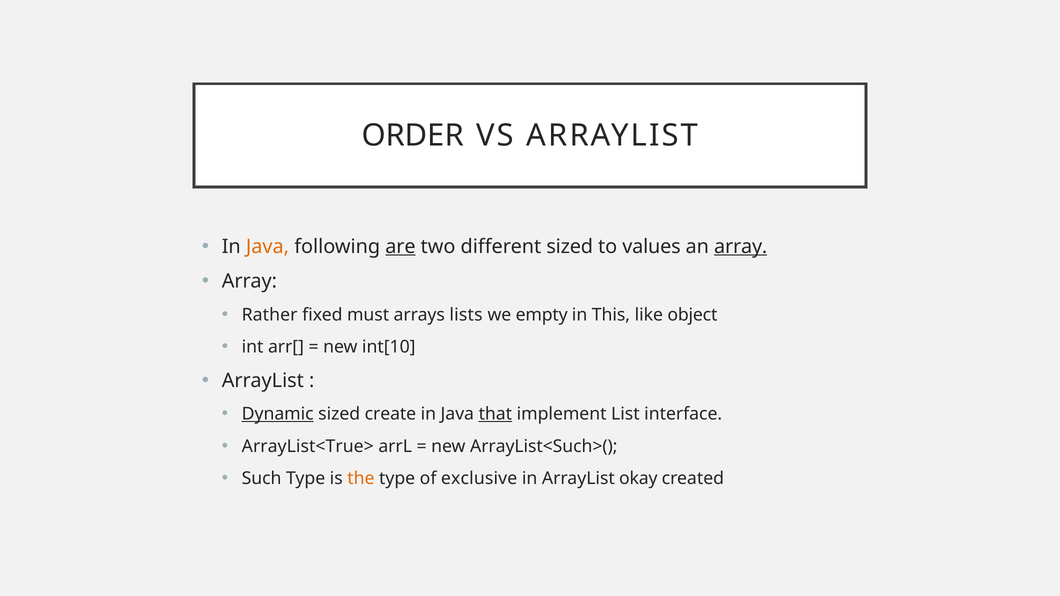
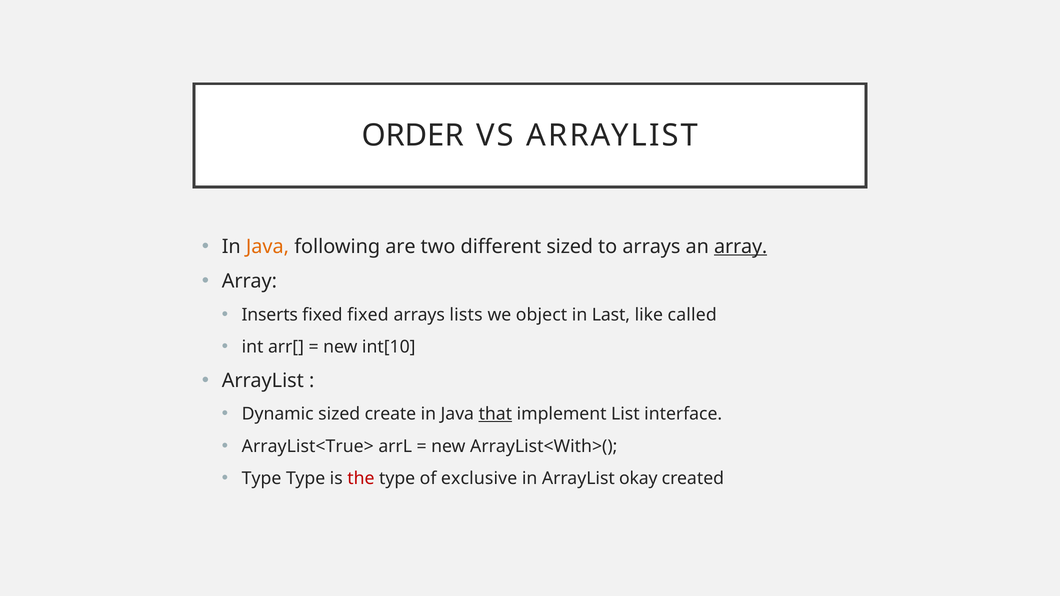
are underline: present -> none (400, 247)
to values: values -> arrays (651, 247)
Rather: Rather -> Inserts (270, 315)
fixed must: must -> fixed (368, 315)
empty: empty -> object (542, 315)
This: This -> Last (611, 315)
object: object -> called (692, 315)
Dynamic underline: present -> none (278, 414)
ArrayList<Such>(: ArrayList<Such>( -> ArrayList<With>( (544, 446)
Such: Such -> Type (262, 479)
the colour: orange -> red (361, 479)
